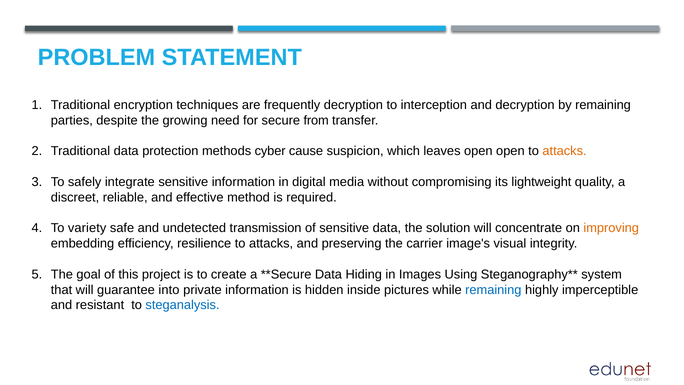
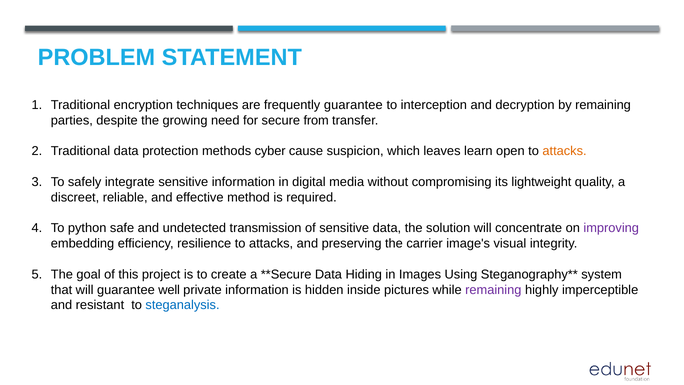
frequently decryption: decryption -> guarantee (353, 105)
leaves open: open -> learn (478, 151)
variety: variety -> python (87, 228)
improving colour: orange -> purple (611, 228)
into: into -> well (169, 290)
remaining colour: blue -> purple (493, 290)
